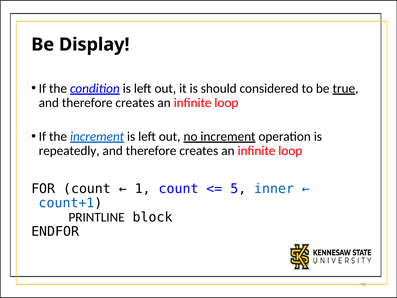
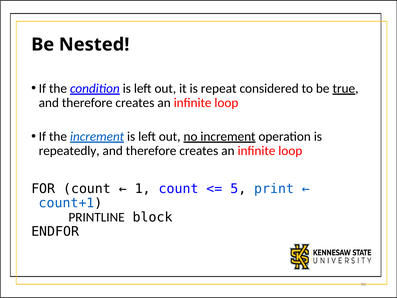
Display: Display -> Nested (94, 45)
should: should -> repeat (219, 88)
inner: inner -> print (274, 189)
